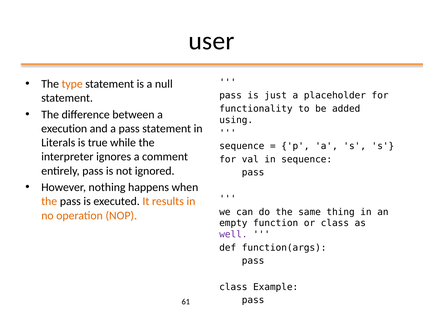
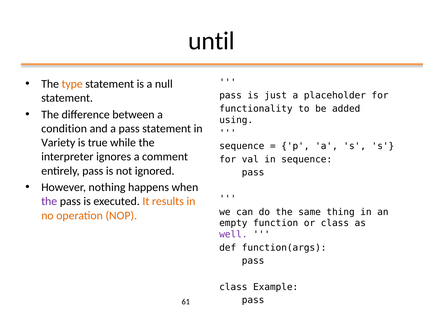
user: user -> until (212, 41)
execution: execution -> condition (64, 129)
Literals: Literals -> Variety (58, 143)
the colour: orange -> purple (49, 202)
